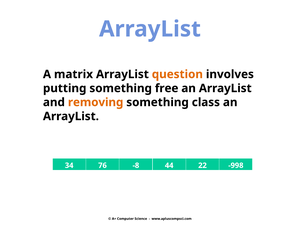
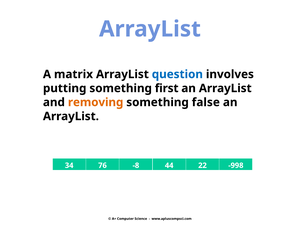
question colour: orange -> blue (177, 74)
free: free -> first (167, 88)
class: class -> false (206, 102)
